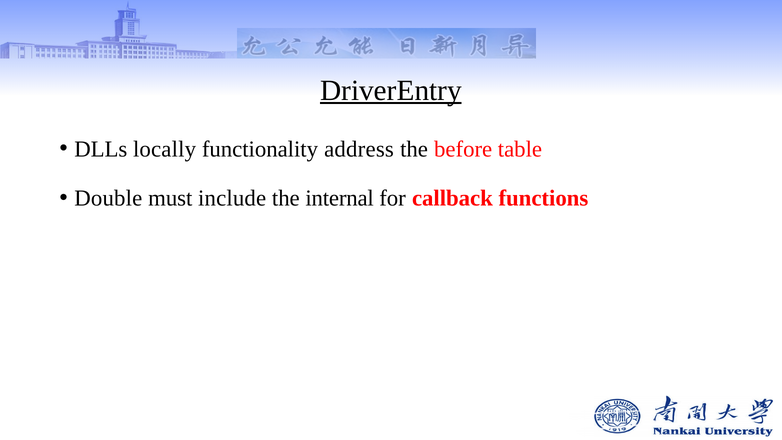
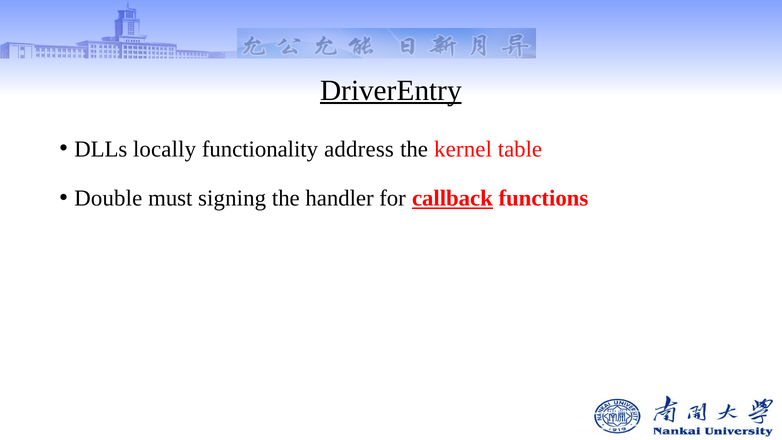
before: before -> kernel (463, 149)
include: include -> signing (232, 198)
internal: internal -> handler (340, 198)
callback underline: none -> present (452, 198)
